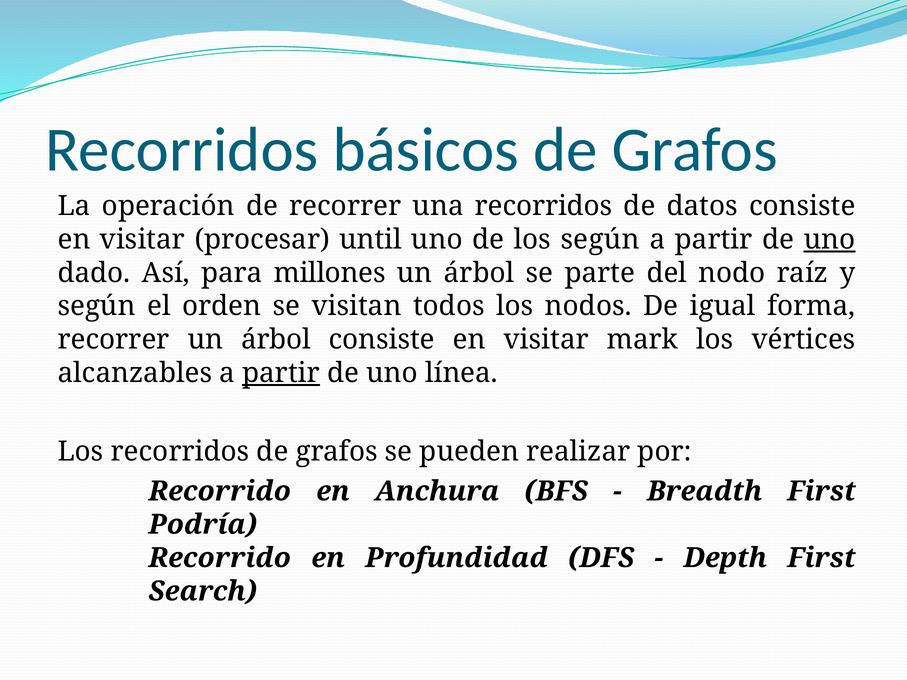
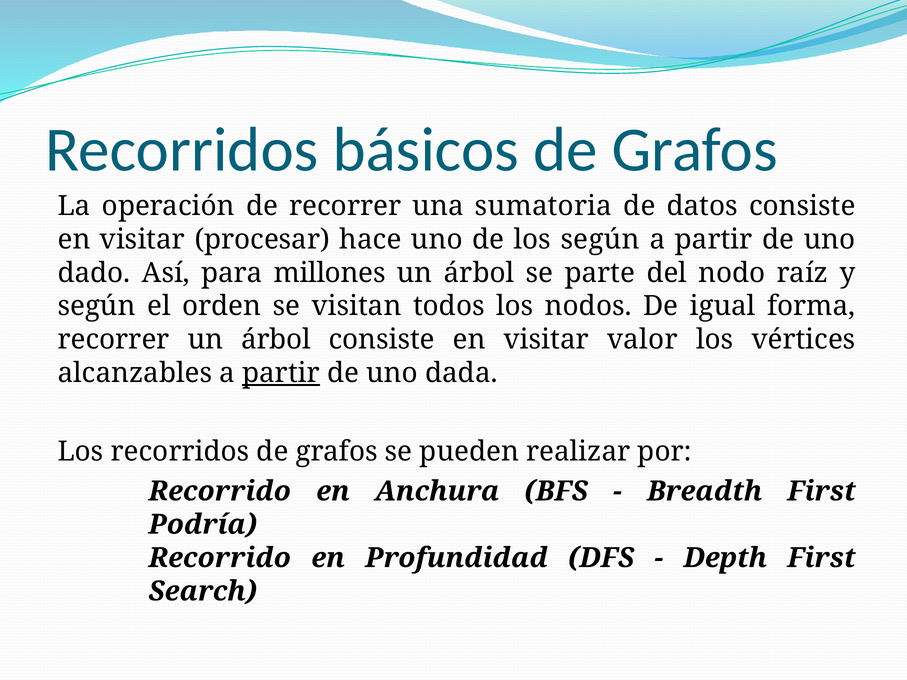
una recorridos: recorridos -> sumatoria (544, 206)
until: until -> hace (370, 240)
uno underline: present -> none (829, 240)
mark: mark -> valor (642, 340)
línea: línea -> dada (461, 373)
